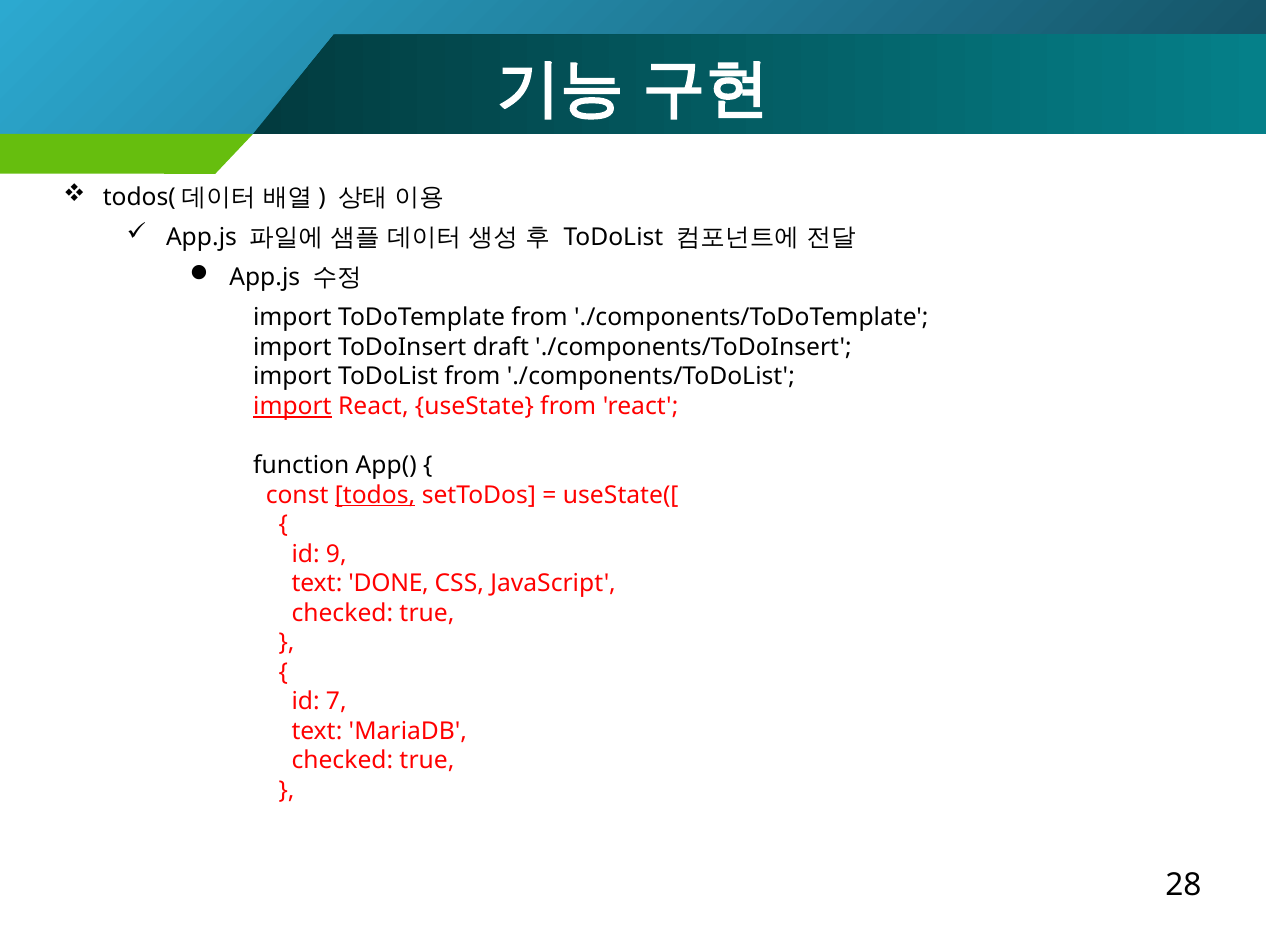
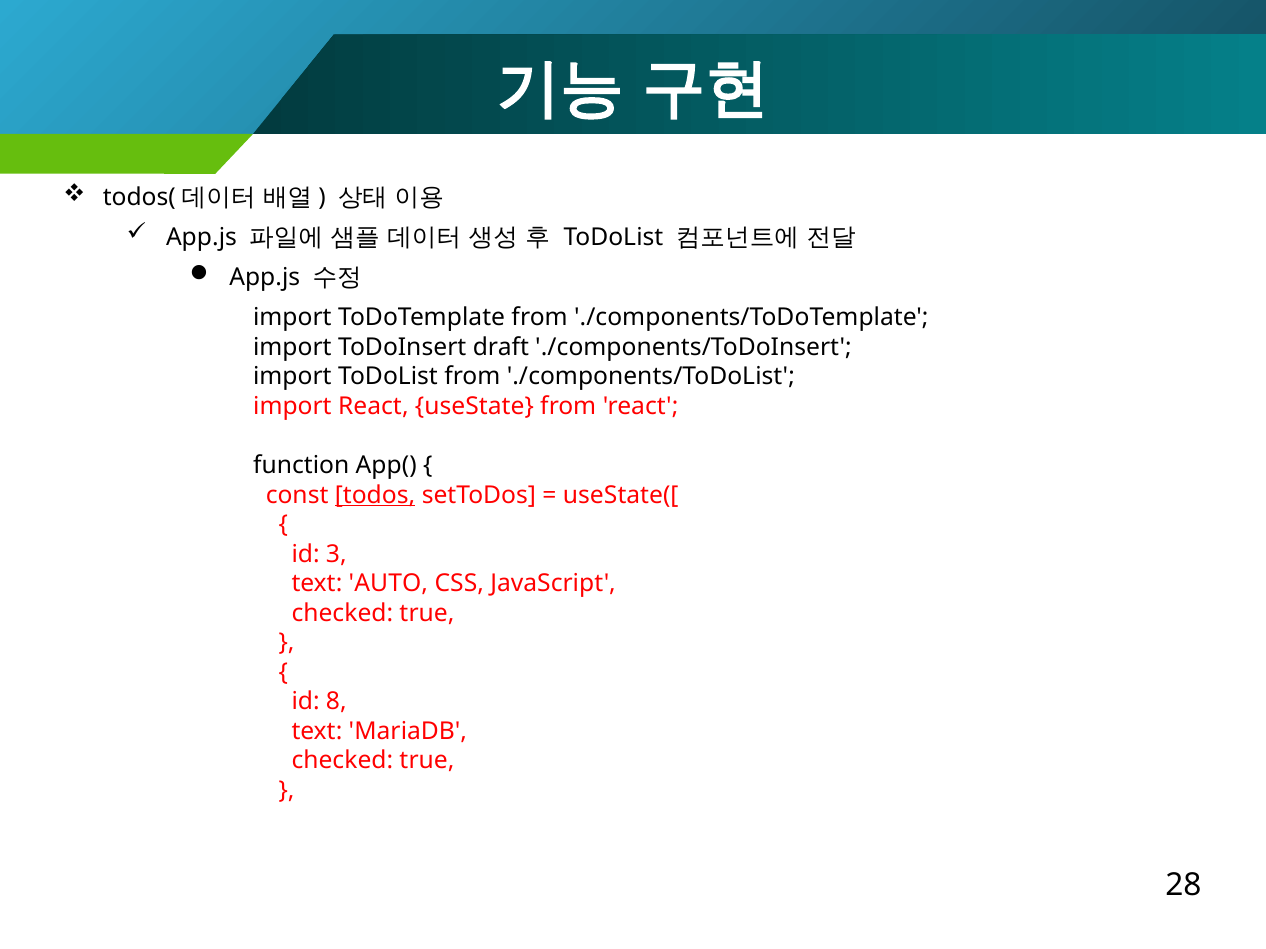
import underline: present -> none (292, 407)
9: 9 -> 3 (336, 554)
DONE: DONE -> AUTO (388, 584)
7: 7 -> 8 (336, 702)
